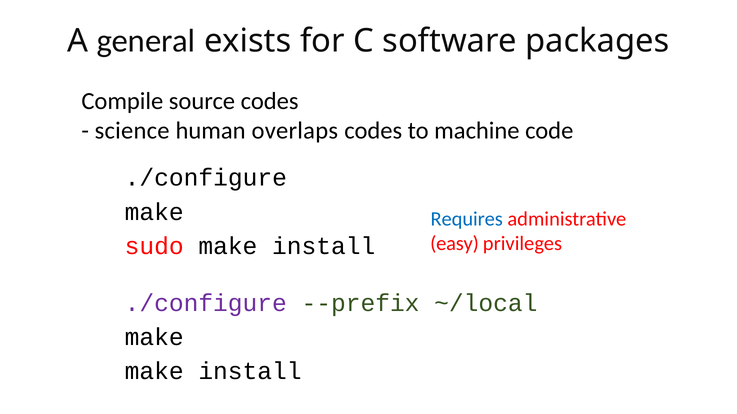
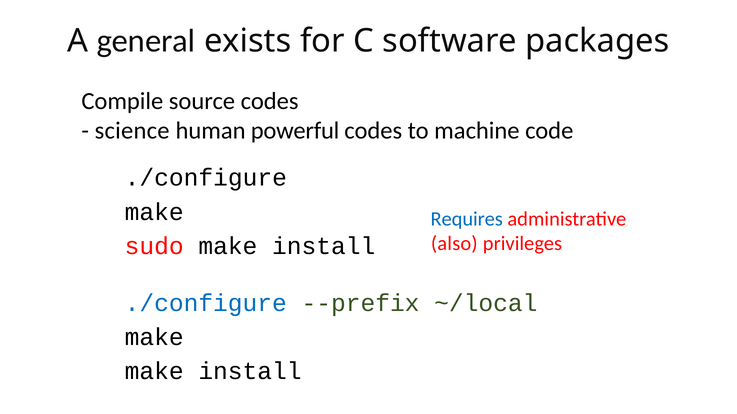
overlaps: overlaps -> powerful (295, 131)
easy: easy -> also (454, 244)
./configure colour: purple -> blue (206, 303)
